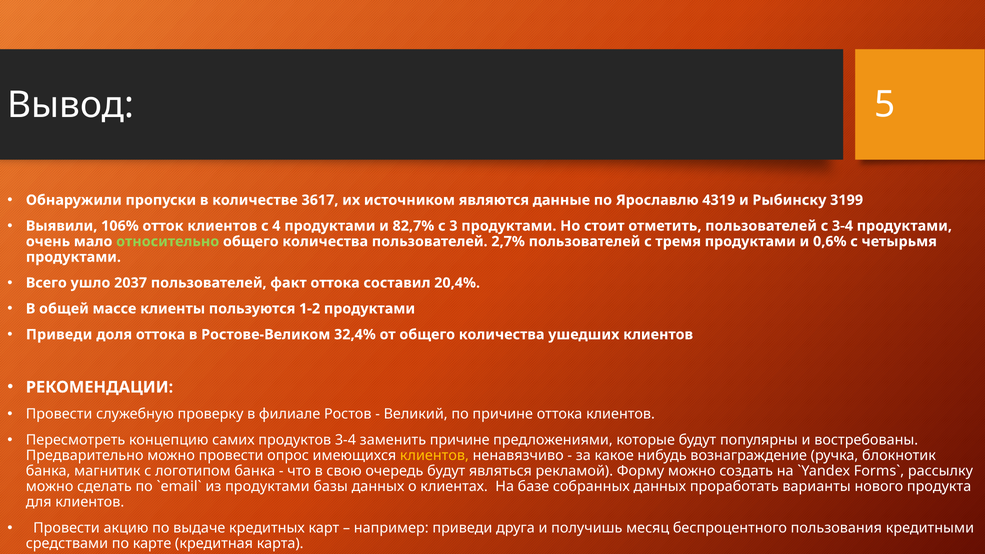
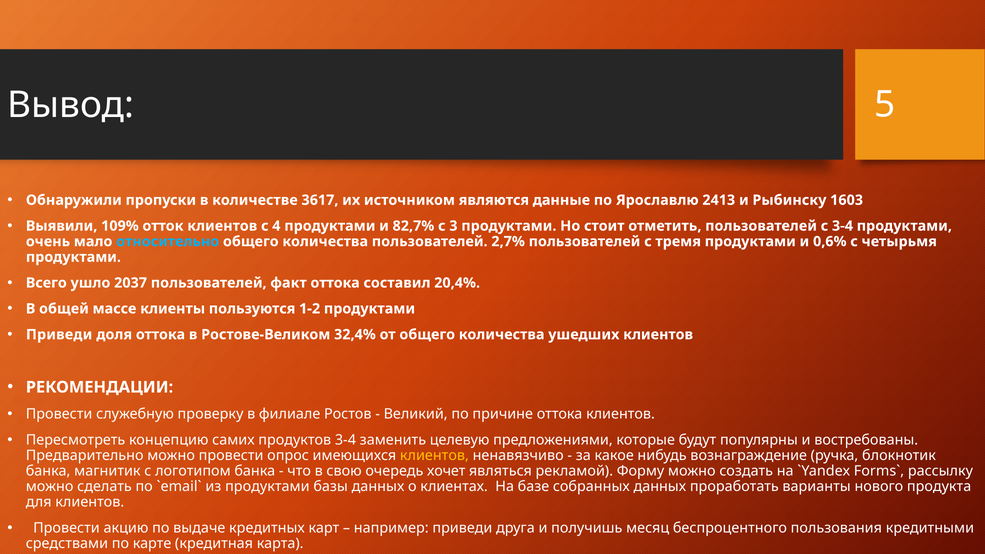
4319: 4319 -> 2413 (719, 200)
3199: 3199 -> 1603 (847, 200)
106%: 106% -> 109% (120, 226)
относительно colour: light green -> light blue (168, 242)
заменить причине: причине -> целевую (460, 440)
очередь будут: будут -> хочет (446, 471)
